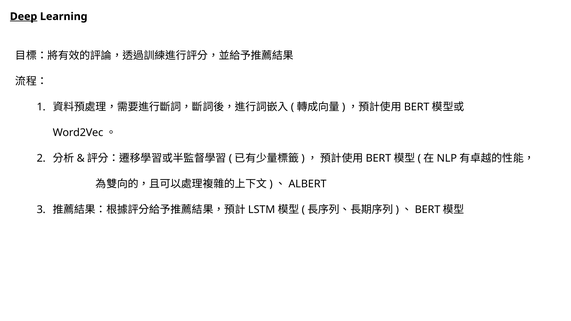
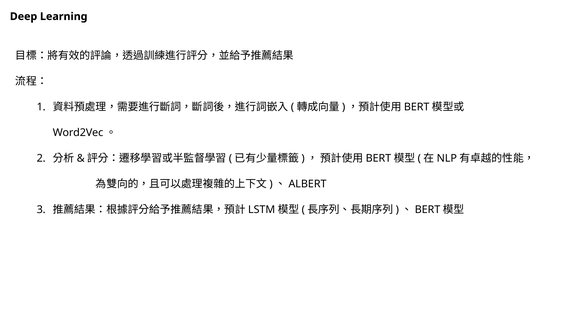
Deep underline: present -> none (24, 16)
